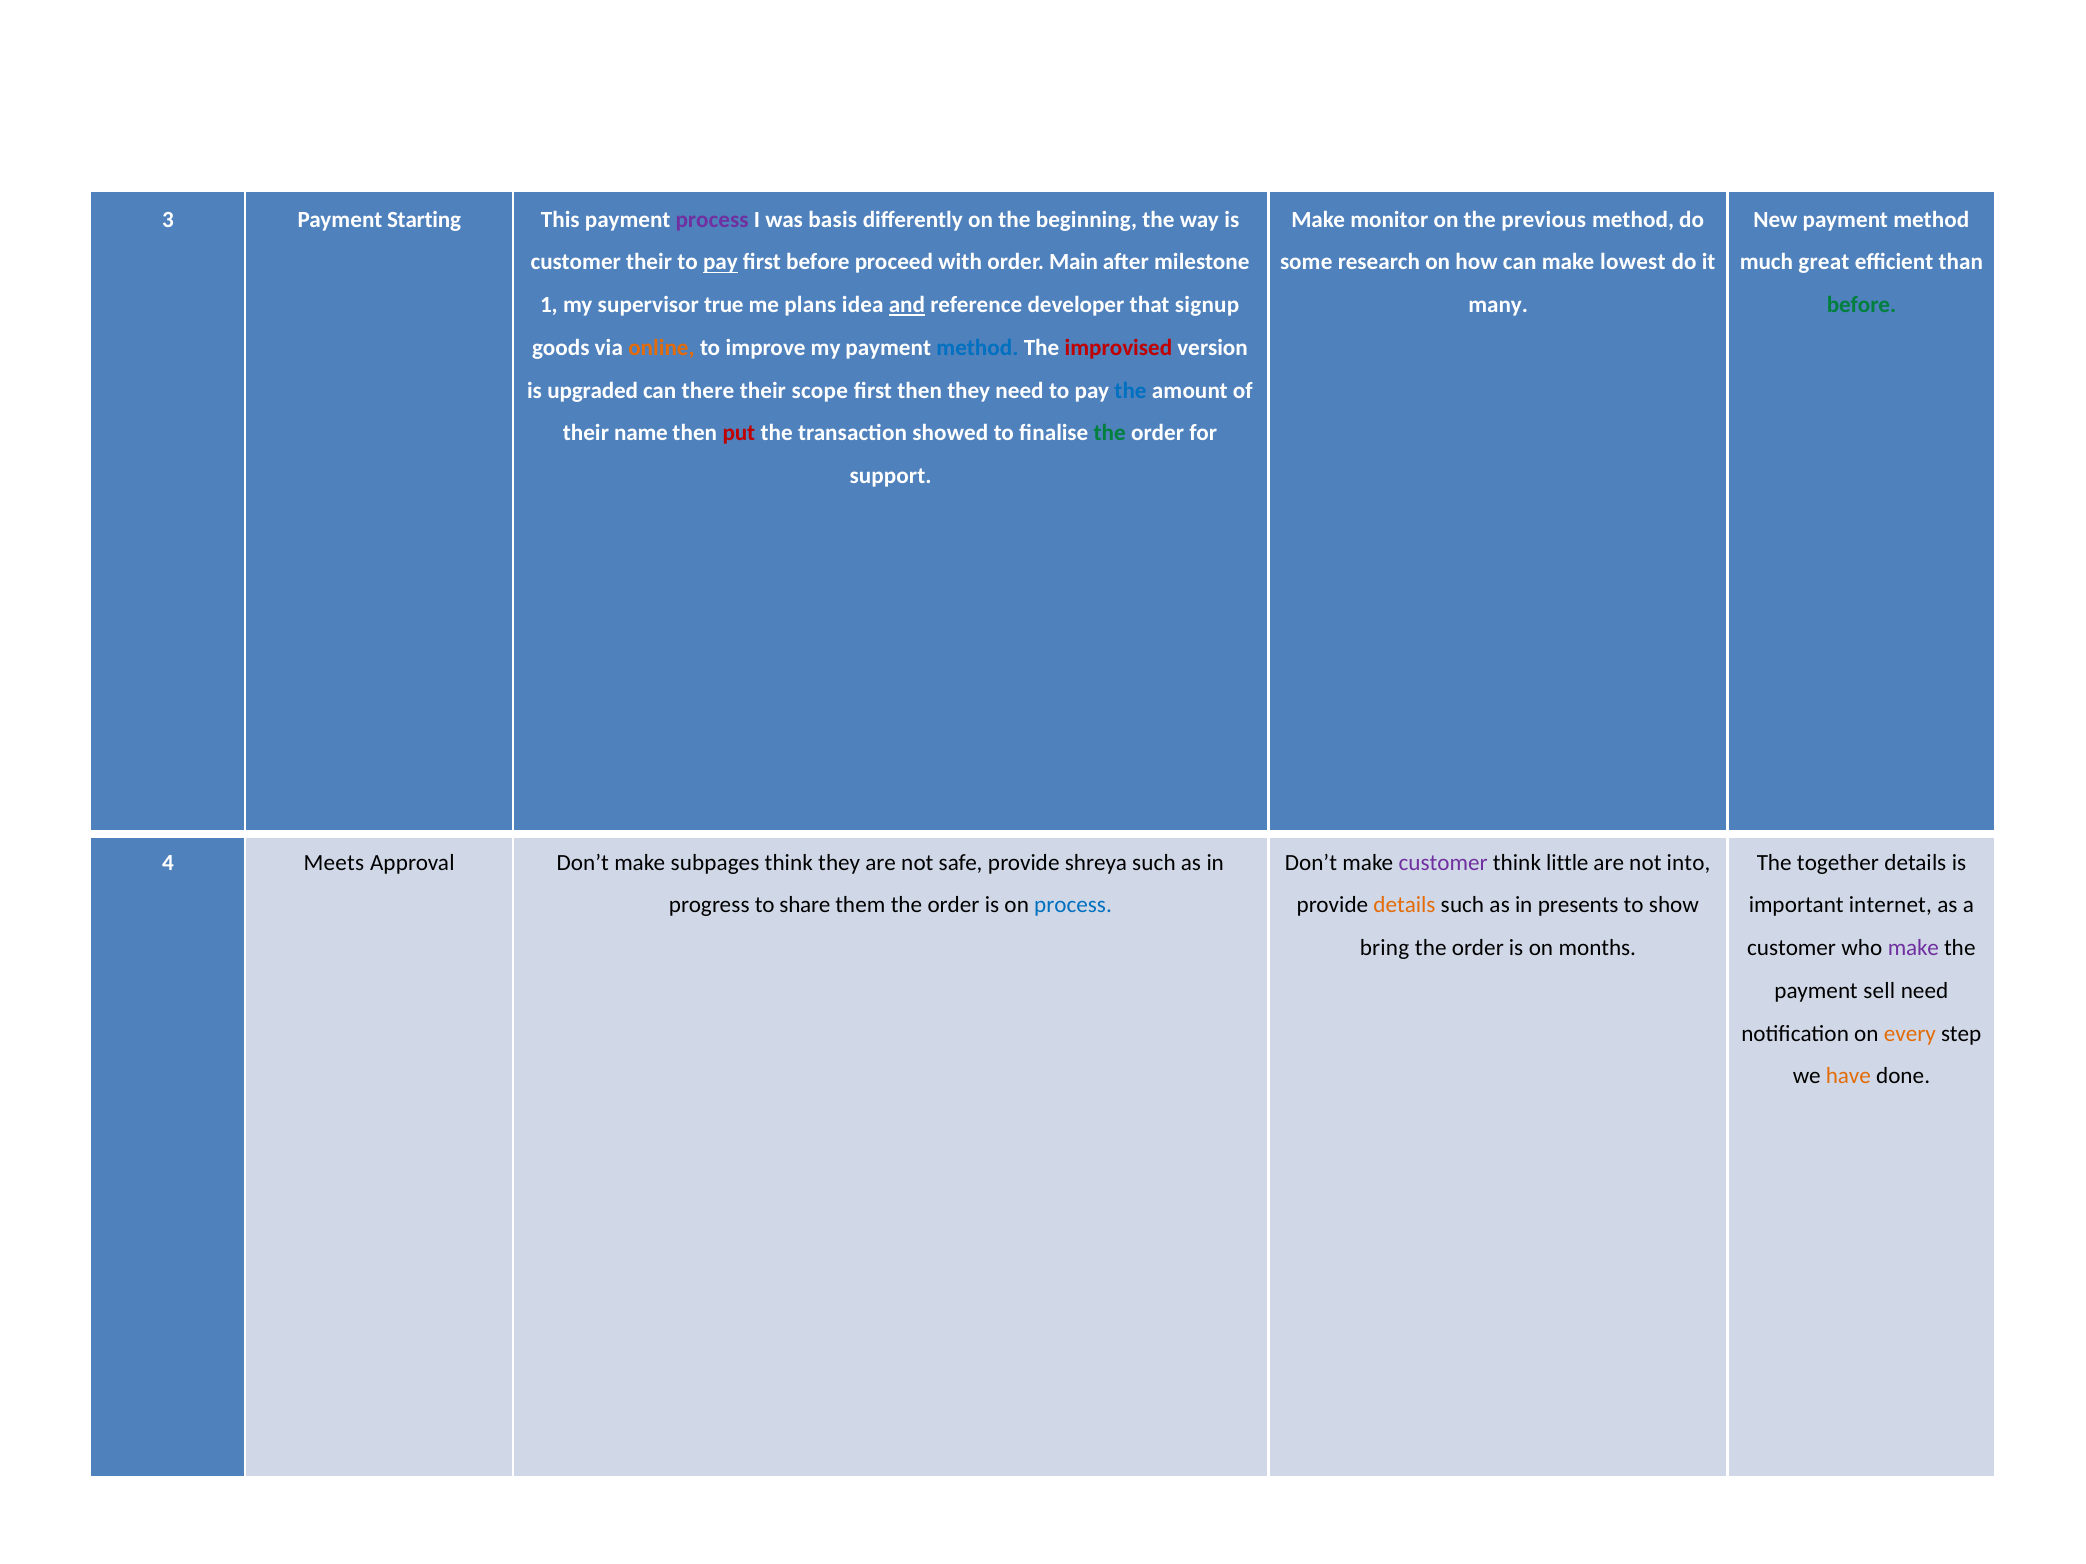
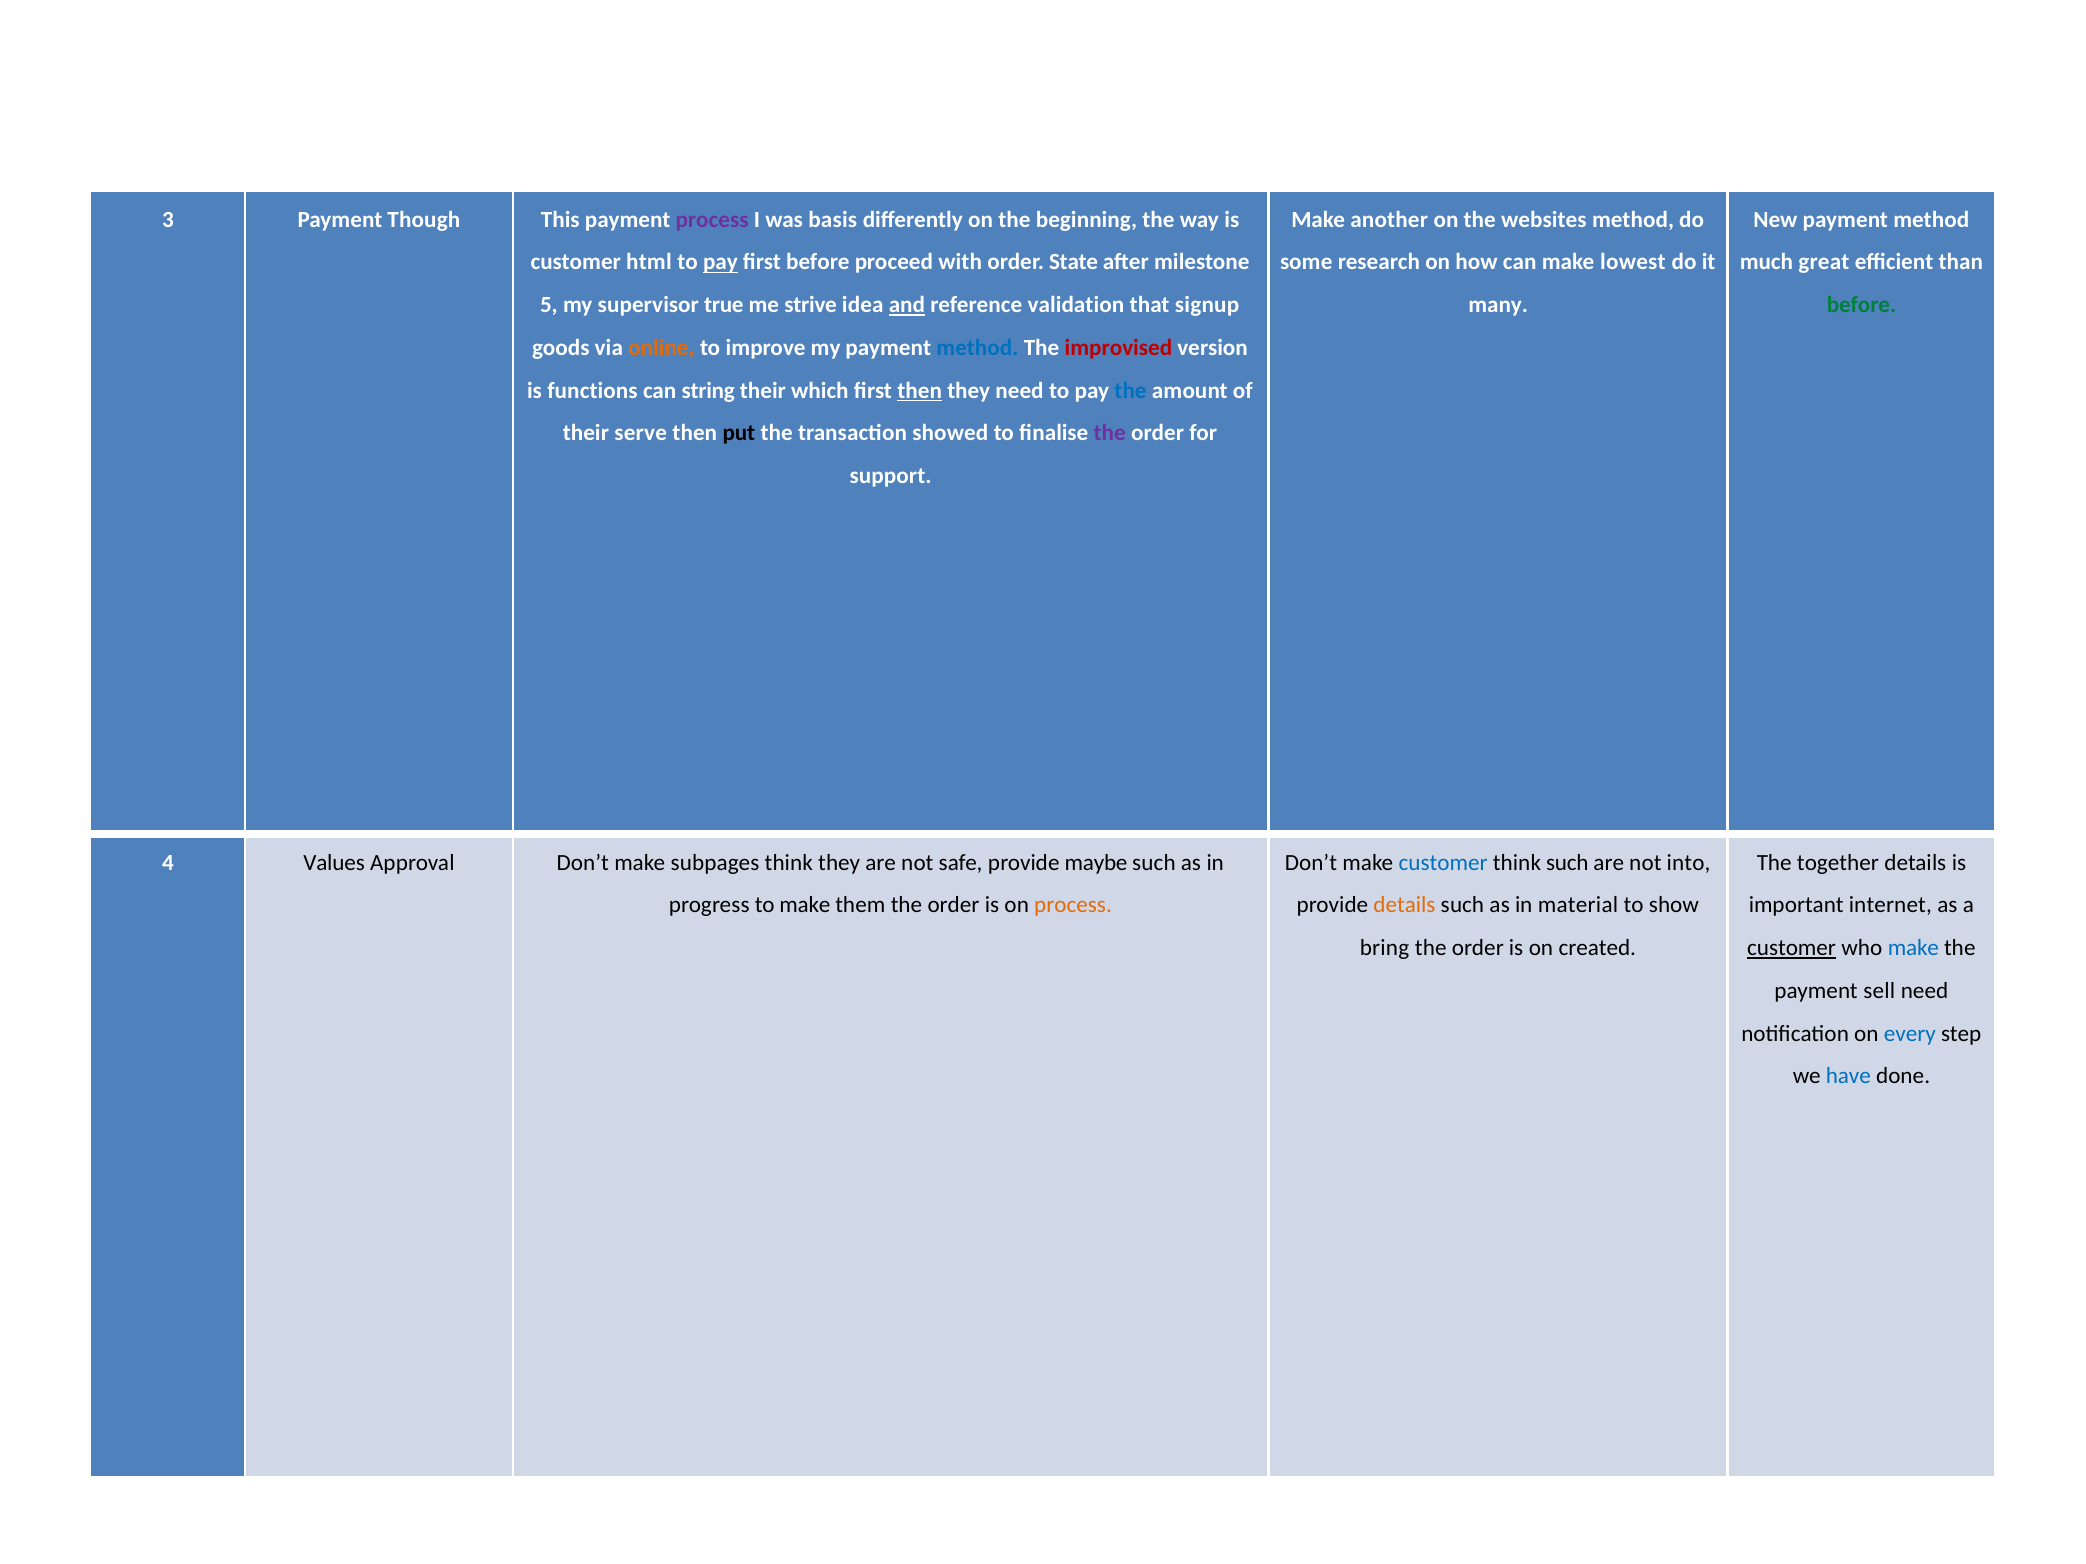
Starting: Starting -> Though (424, 220)
monitor: monitor -> another (1389, 220)
previous: previous -> websites (1544, 220)
customer their: their -> html (649, 262)
Main: Main -> State (1074, 262)
1: 1 -> 5 (549, 305)
plans: plans -> strive (811, 305)
developer: developer -> validation (1076, 305)
upgraded: upgraded -> functions (592, 391)
there: there -> string (708, 391)
scope: scope -> which (820, 391)
then underline: none -> present (920, 391)
name: name -> serve (641, 433)
put colour: red -> black (739, 433)
the colour: green -> purple (1110, 433)
Meets: Meets -> Values (334, 863)
shreya: shreya -> maybe (1096, 863)
customer colour: purple -> blue (1443, 863)
think little: little -> such (1567, 863)
to share: share -> make (805, 906)
process colour: blue -> orange (1073, 906)
presents: presents -> material (1578, 906)
months: months -> created (1597, 948)
customer underline: none -> present (1792, 948)
make colour: purple -> blue (1913, 948)
every colour: orange -> blue (1910, 1034)
have colour: orange -> blue (1848, 1076)
